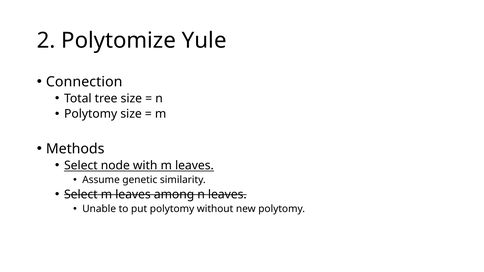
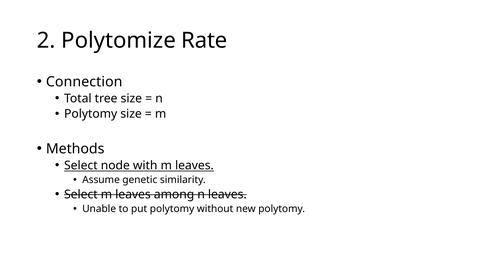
Yule: Yule -> Rate (204, 41)
